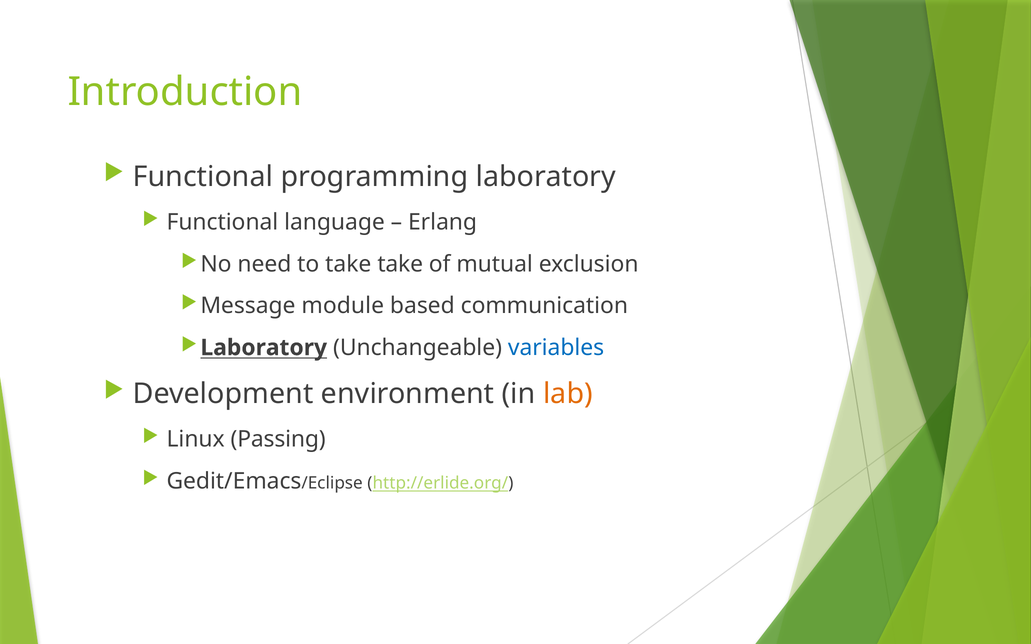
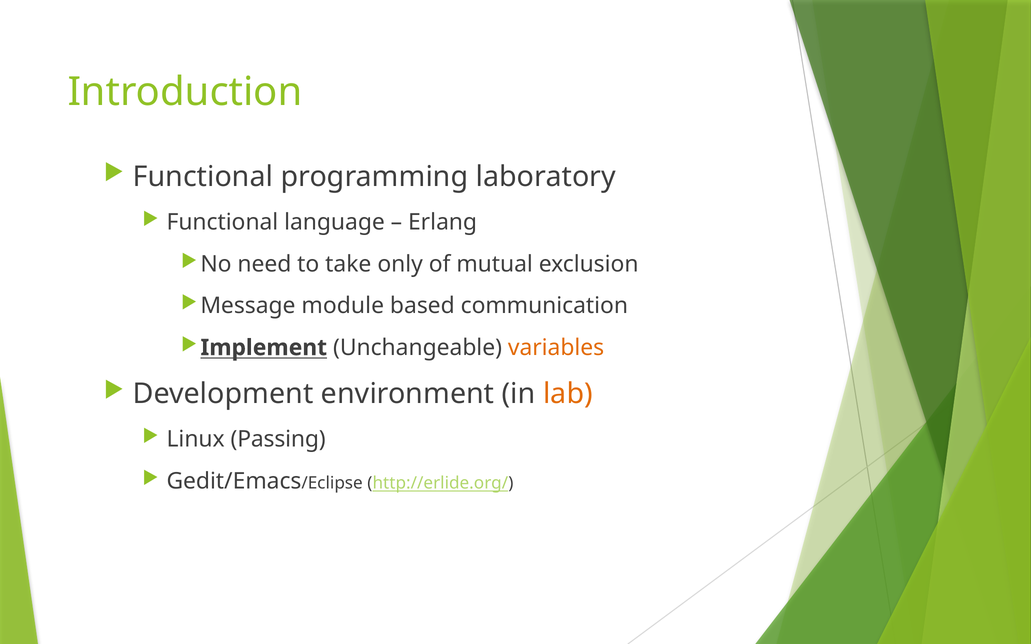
take take: take -> only (400, 264)
Laboratory: Laboratory -> Implement (264, 348)
variables colour: blue -> orange (556, 348)
